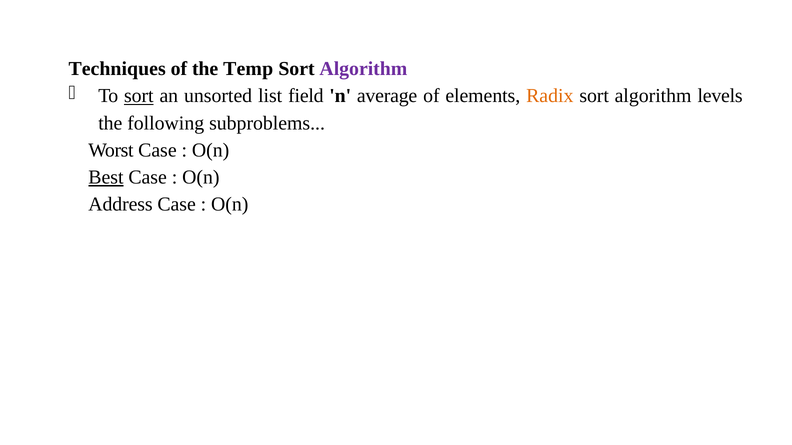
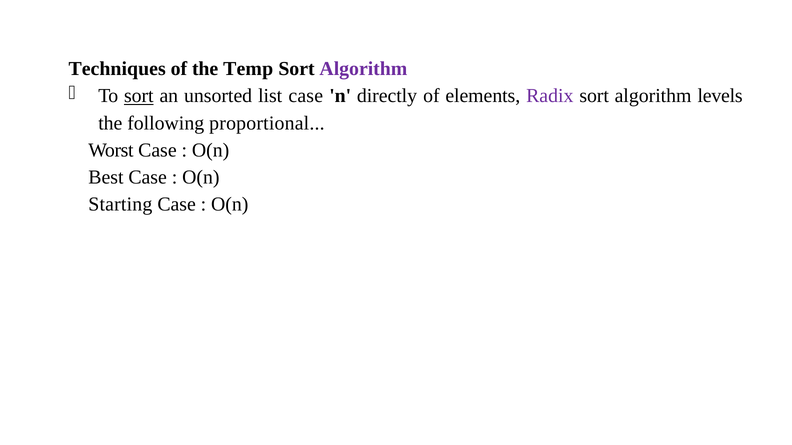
list field: field -> case (306, 96)
average: average -> directly (387, 96)
Radix colour: orange -> purple (550, 96)
subproblems: subproblems -> proportional (267, 123)
Best underline: present -> none (106, 178)
Address: Address -> Starting (120, 205)
